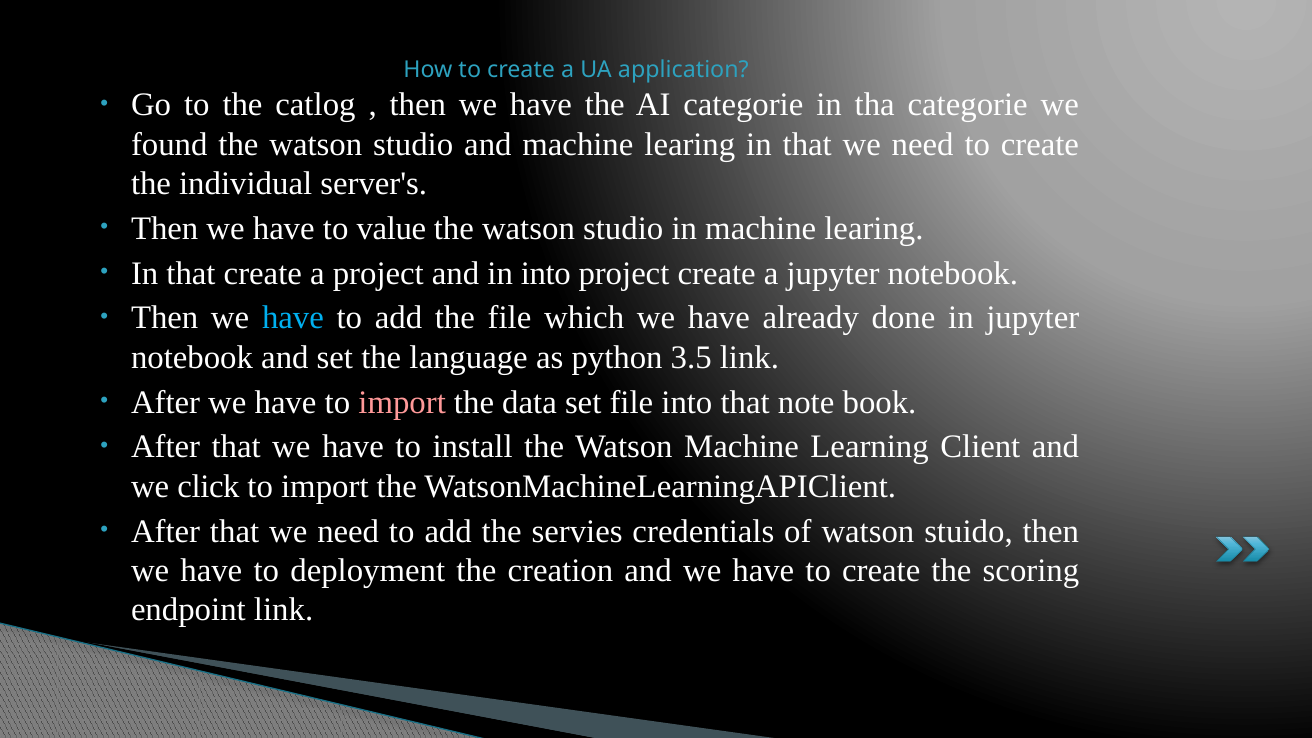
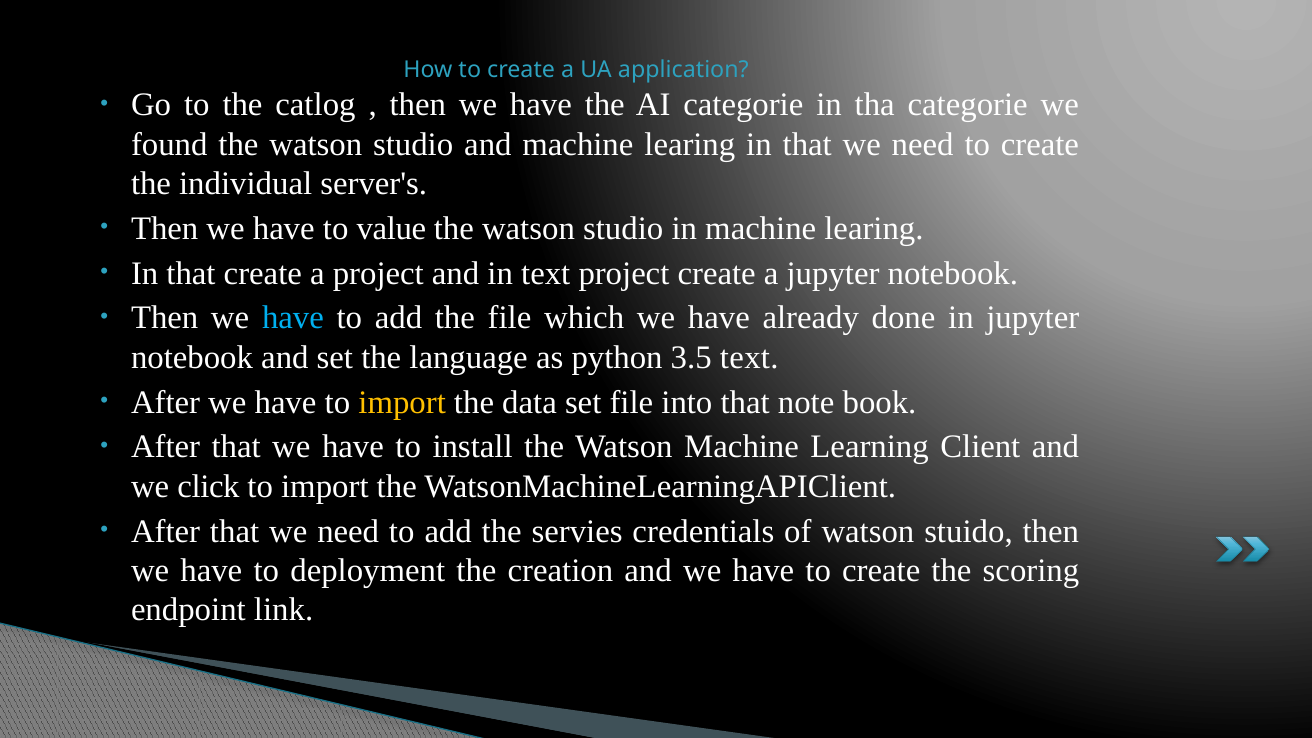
in into: into -> text (546, 273)
3.5 link: link -> text (749, 357)
import colour: pink -> yellow (402, 402)
